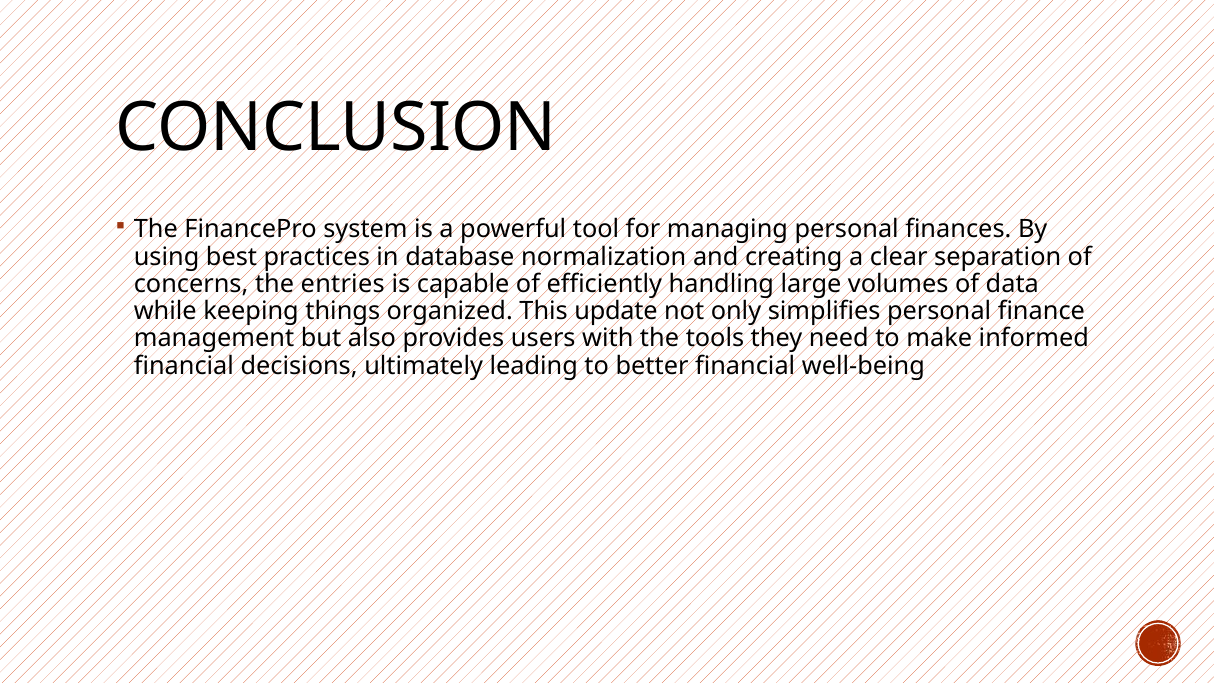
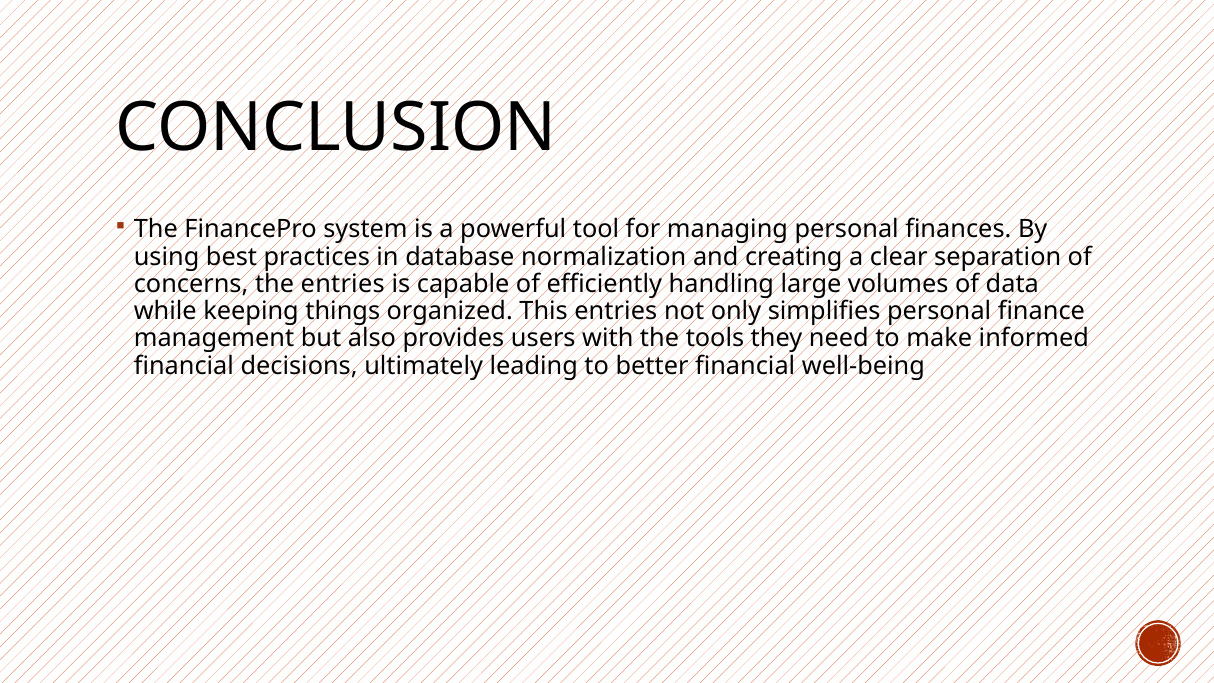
This update: update -> entries (616, 311)
